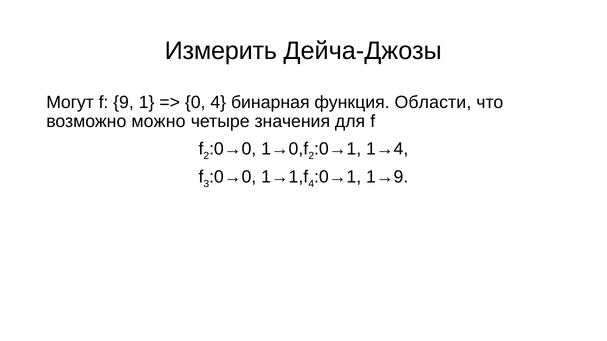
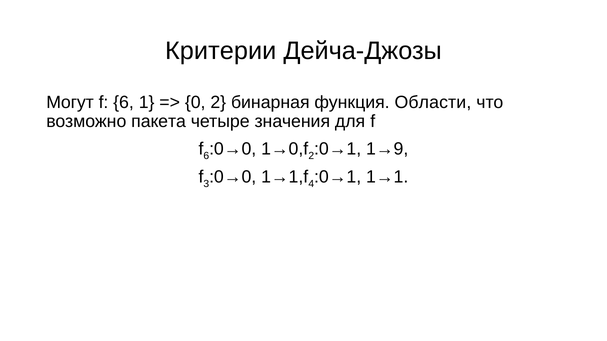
Измерить: Измерить -> Критерии (221, 51)
9: 9 -> 6 (124, 103)
0 4: 4 -> 2 (218, 103)
можно: можно -> пакета (159, 122)
2: 2 -> 6 (206, 156)
1→4: 1→4 -> 1→9 (387, 149)
1→9: 1→9 -> 1→1 (387, 177)
